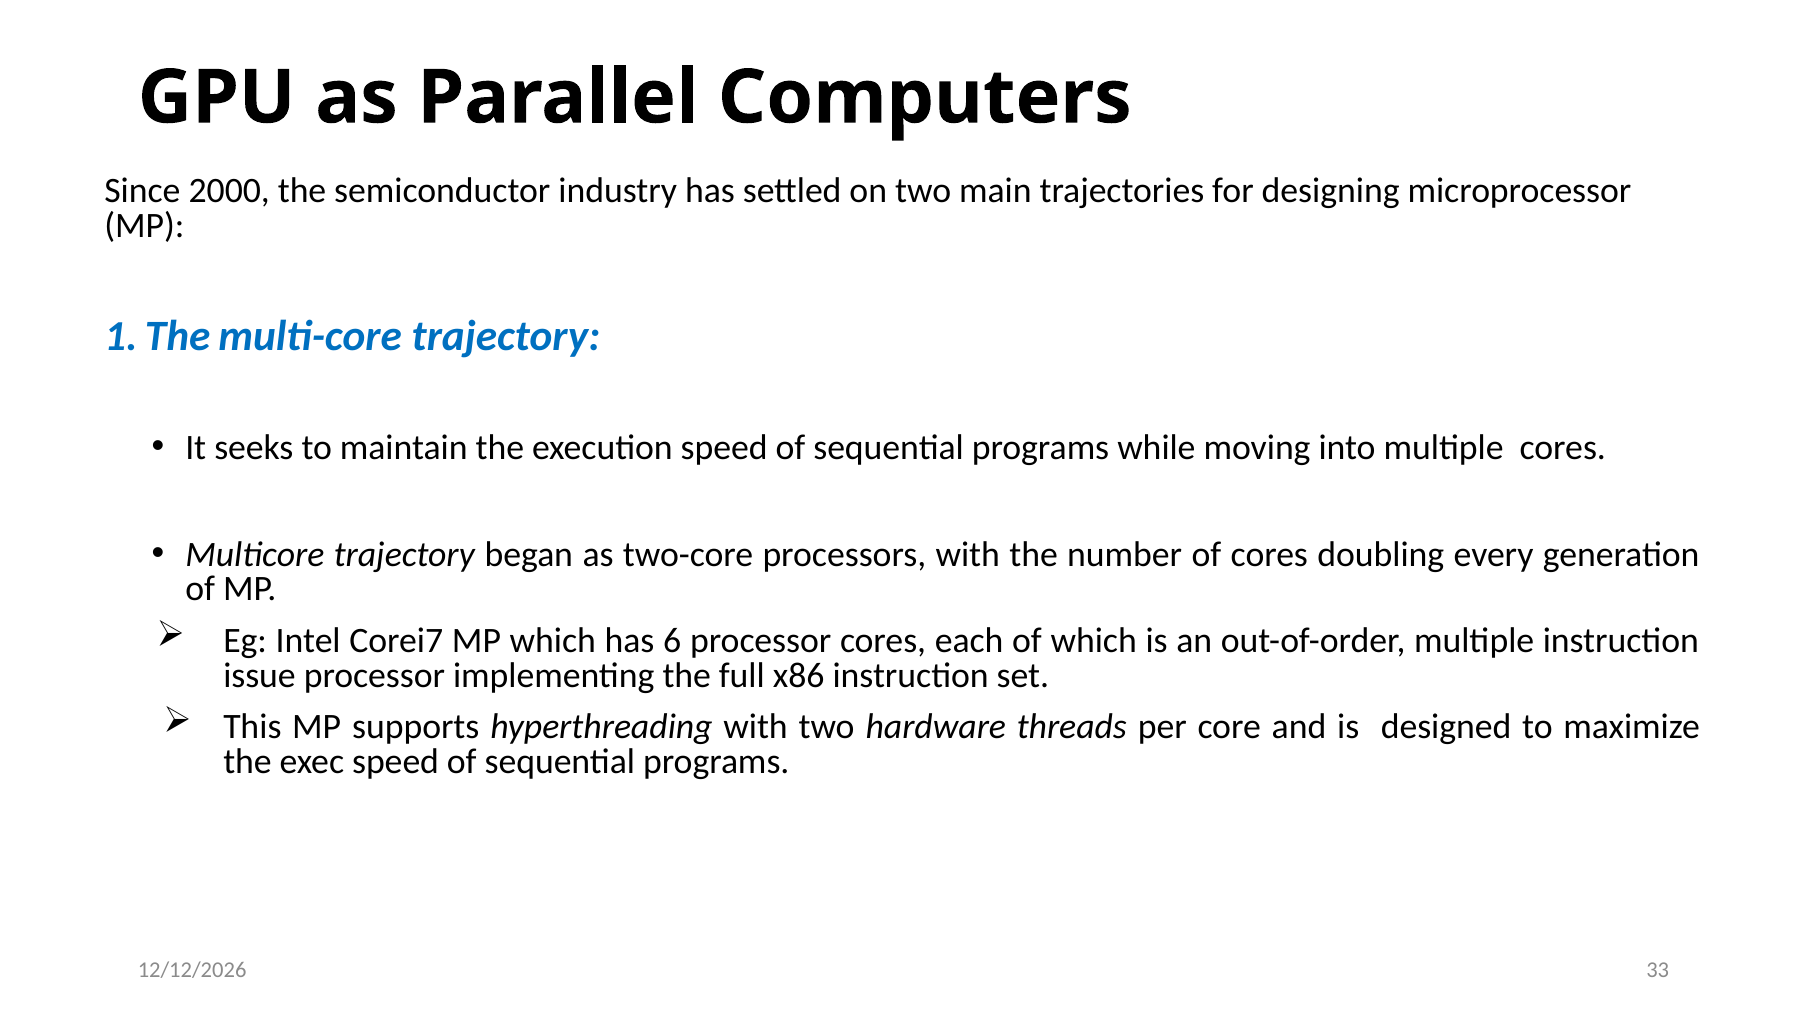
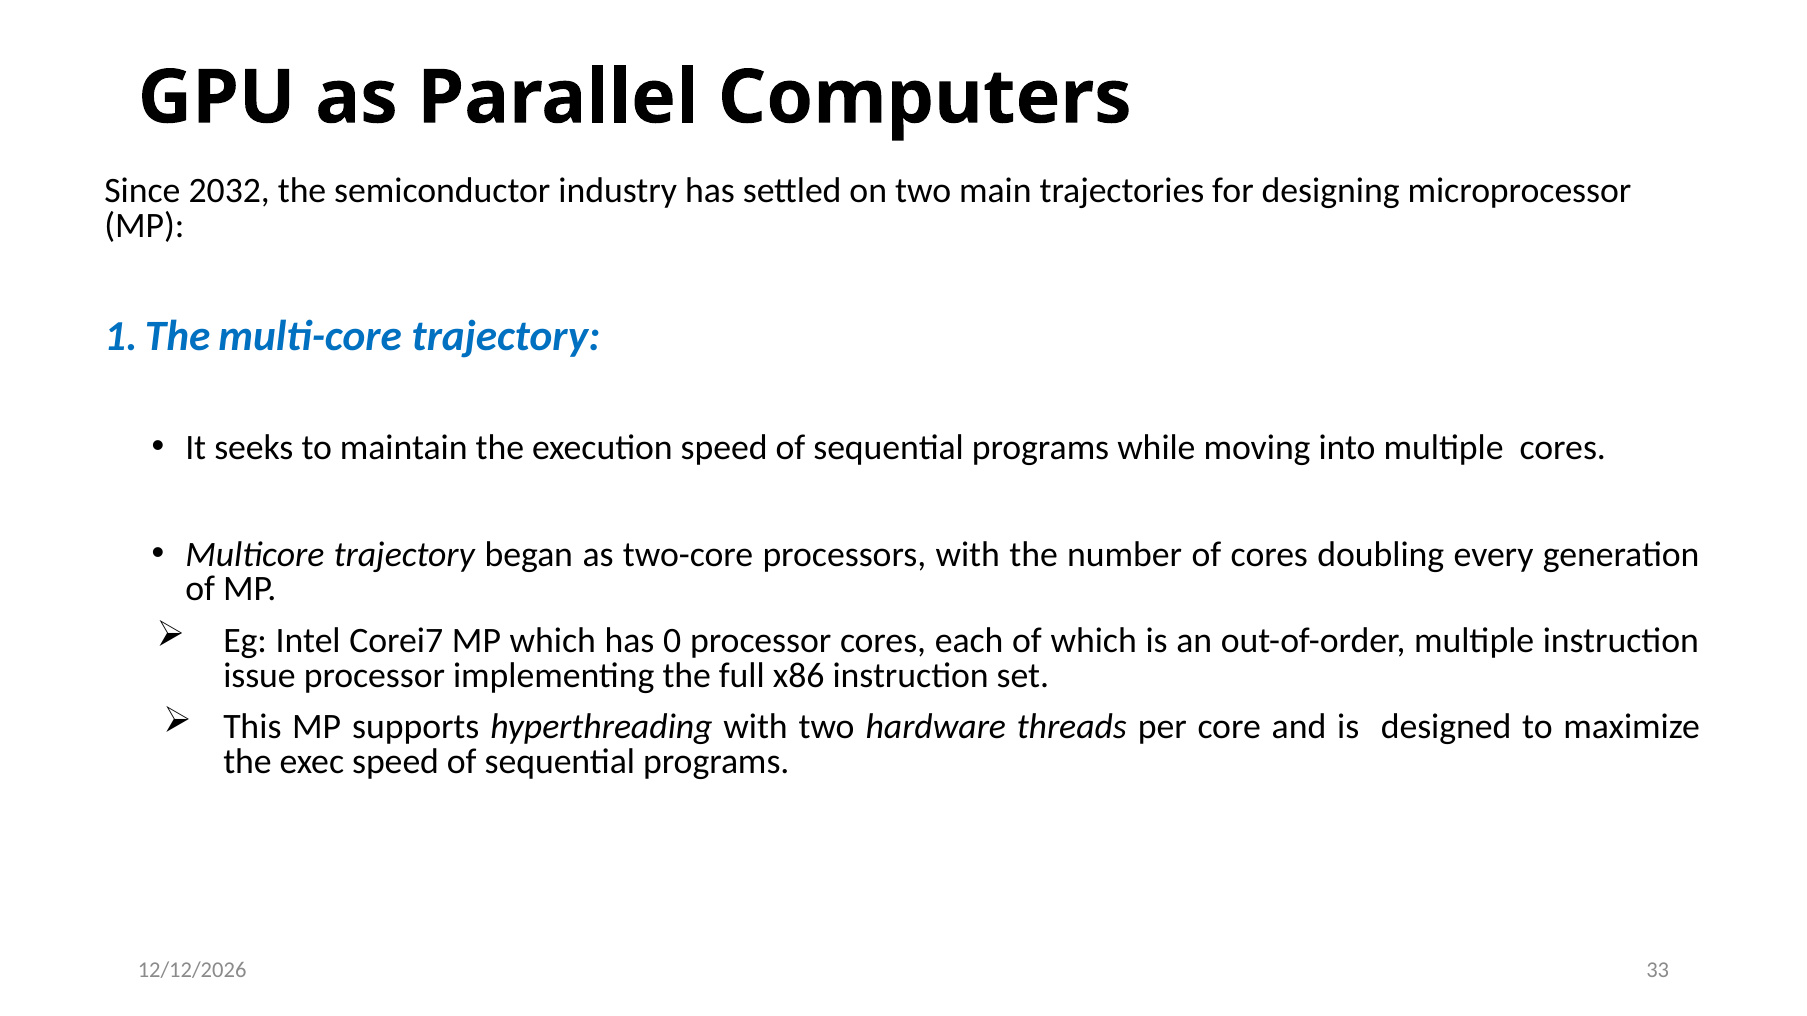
2000: 2000 -> 2032 (229, 191)
6: 6 -> 0 (672, 641)
